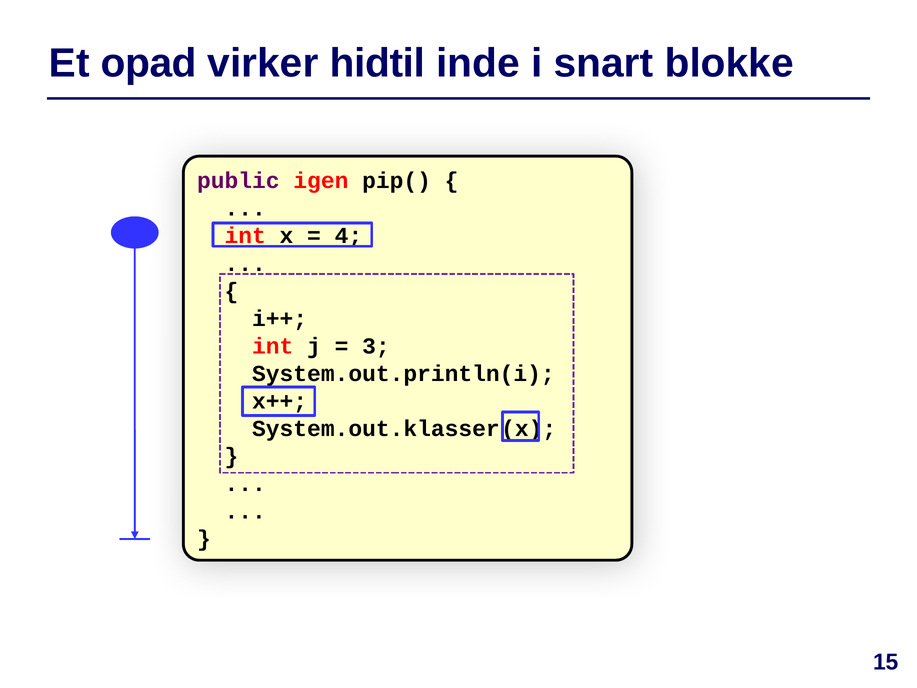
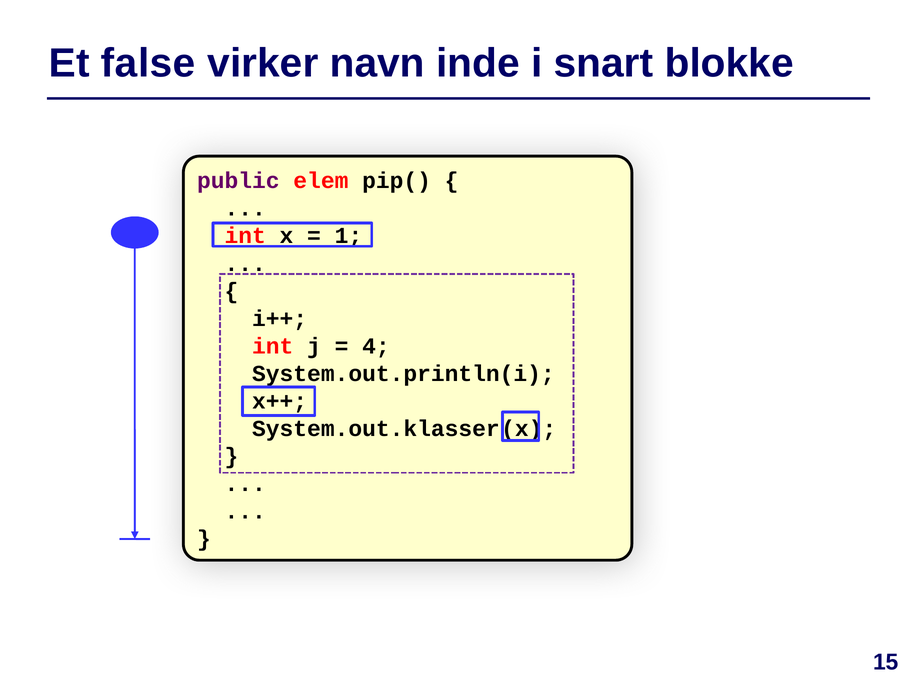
opad: opad -> false (148, 63)
hidtil: hidtil -> navn (377, 63)
igen: igen -> elem (321, 181)
4: 4 -> 1 (348, 236)
3: 3 -> 4 (376, 346)
